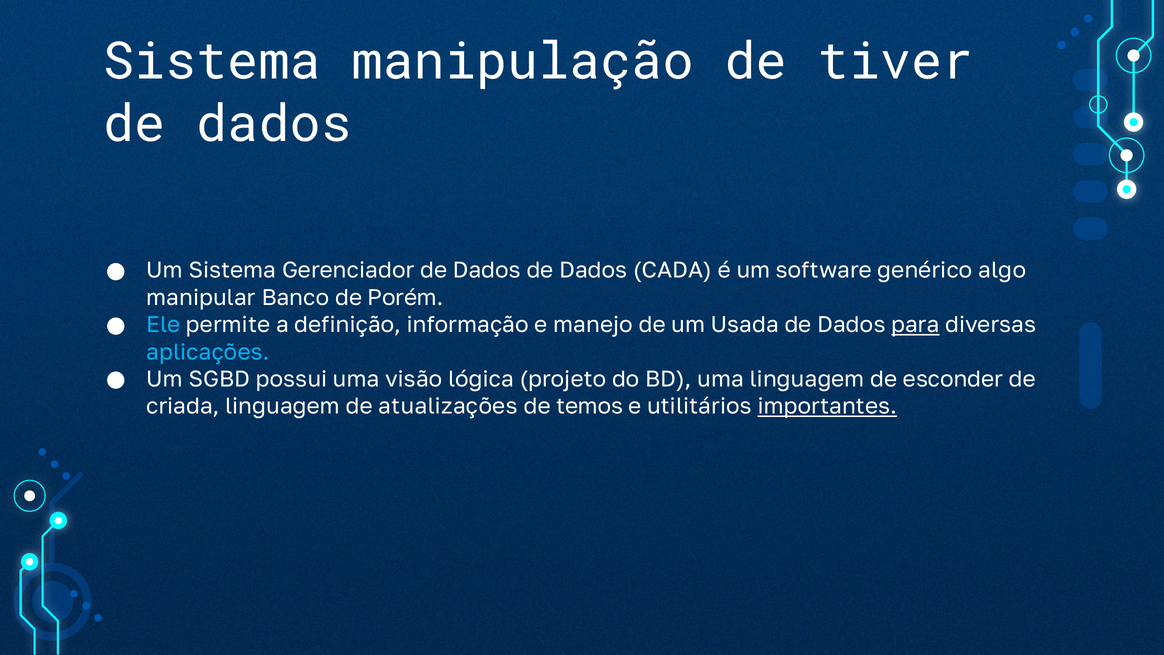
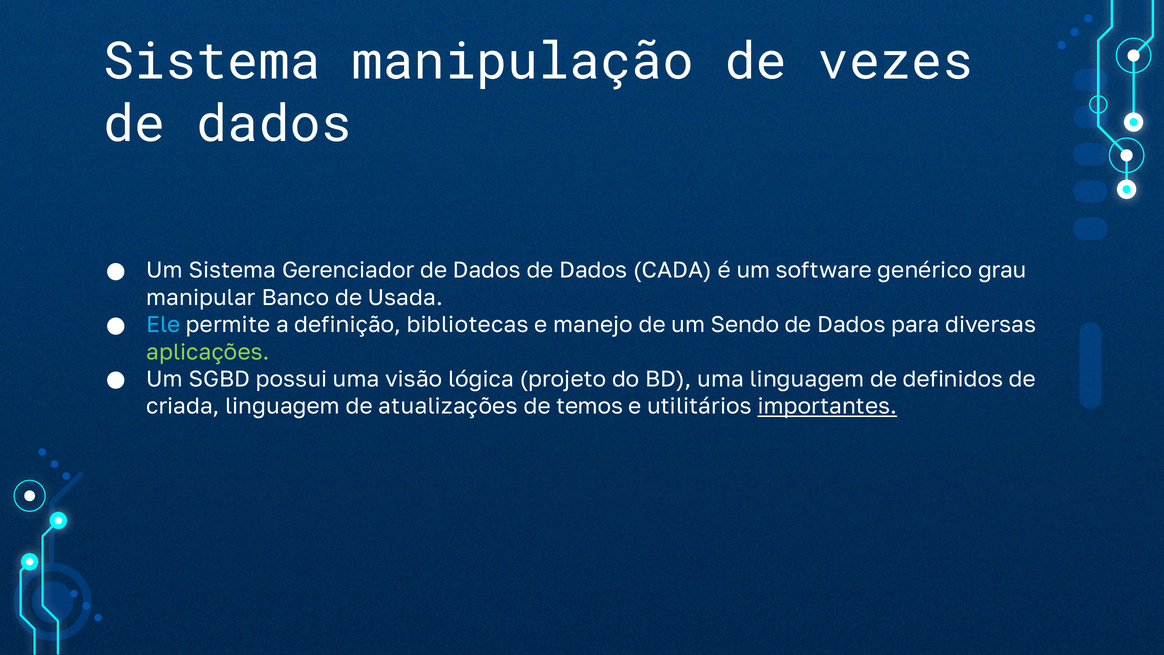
tiver: tiver -> vezes (896, 62)
algo: algo -> grau (1002, 270)
Porém: Porém -> Usada (405, 298)
informação: informação -> bibliotecas (468, 325)
Usada: Usada -> Sendo (745, 325)
para underline: present -> none (915, 325)
aplicações colour: light blue -> light green (208, 352)
esconder: esconder -> definidos (953, 379)
